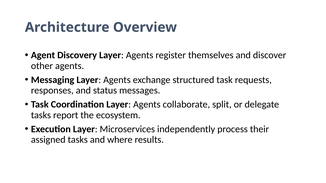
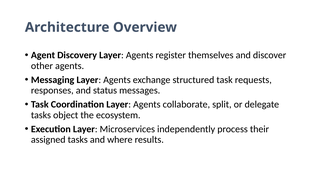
report: report -> object (66, 115)
